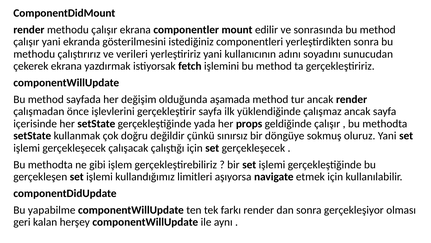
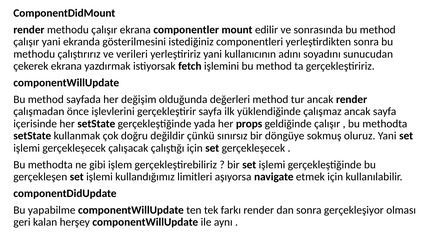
aşamada: aşamada -> değerleri (230, 99)
